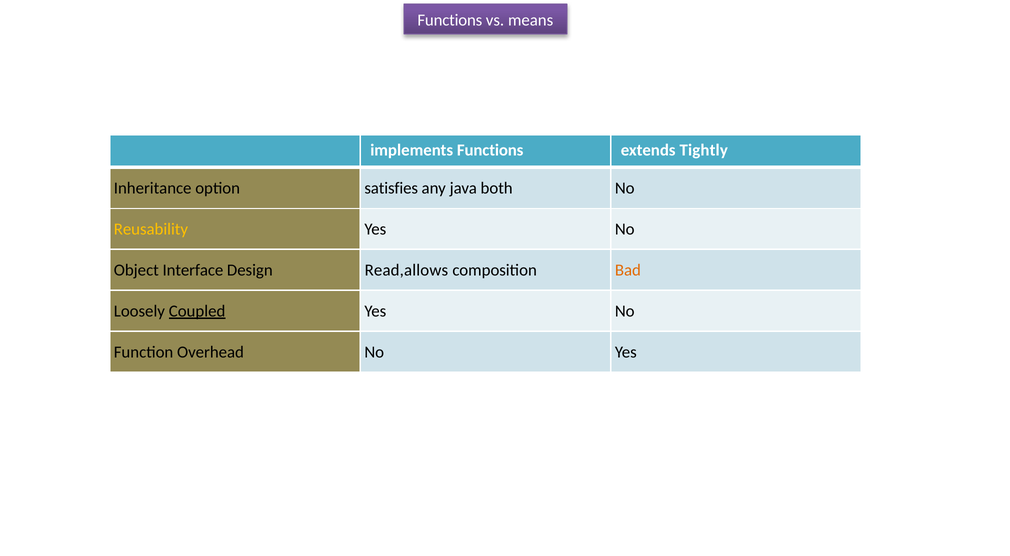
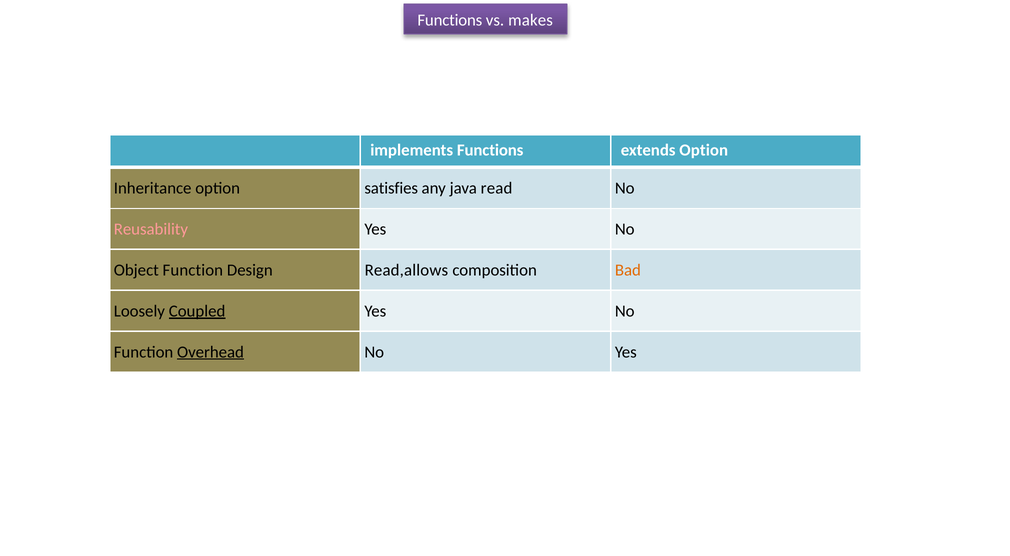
means: means -> makes (531, 20)
extends Tightly: Tightly -> Option (704, 150)
both: both -> read (497, 188)
Reusability colour: yellow -> pink (151, 229)
Object Interface: Interface -> Function (193, 270)
Overhead underline: none -> present (210, 352)
